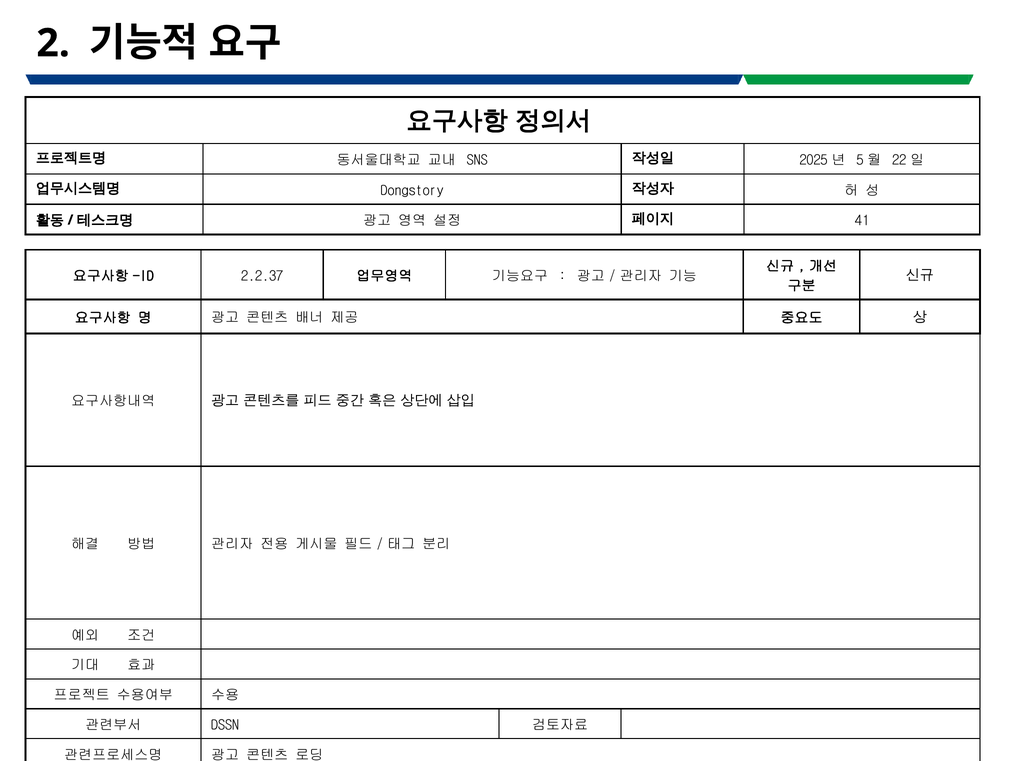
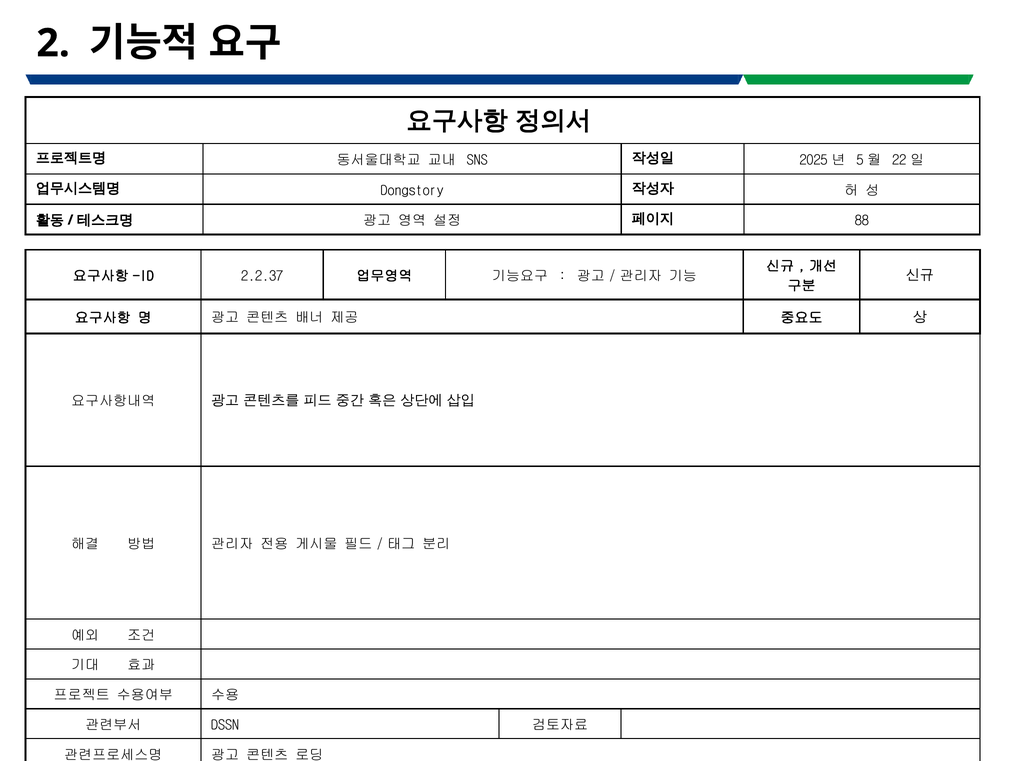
41: 41 -> 88 (862, 221)
